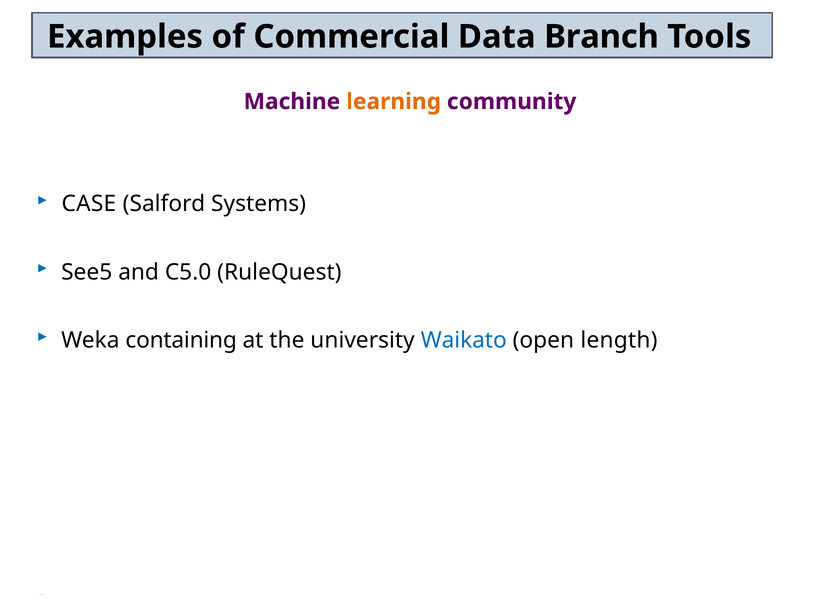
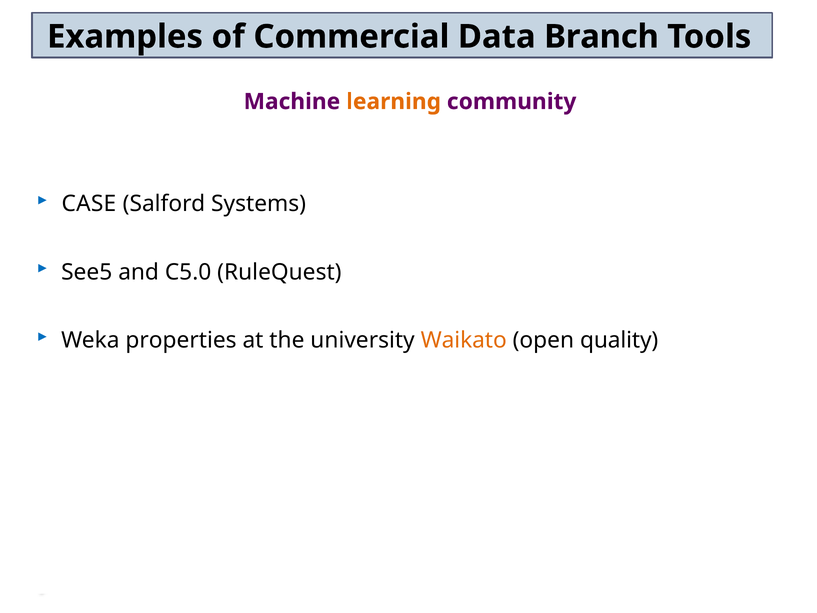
containing: containing -> properties (181, 340)
Waikato colour: blue -> orange (464, 340)
length: length -> quality (619, 340)
